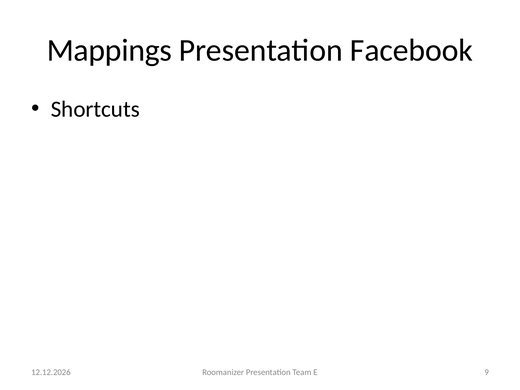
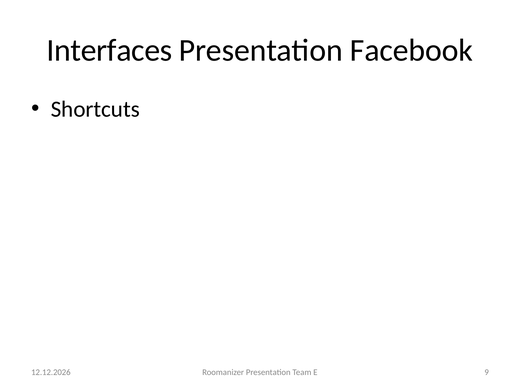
Mappings: Mappings -> Interfaces (109, 50)
